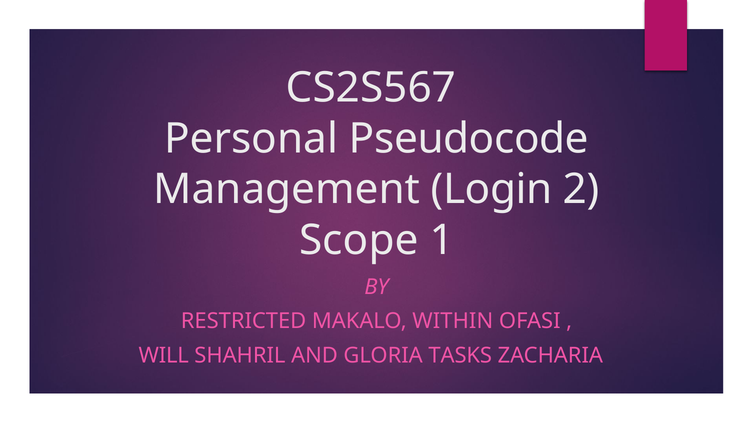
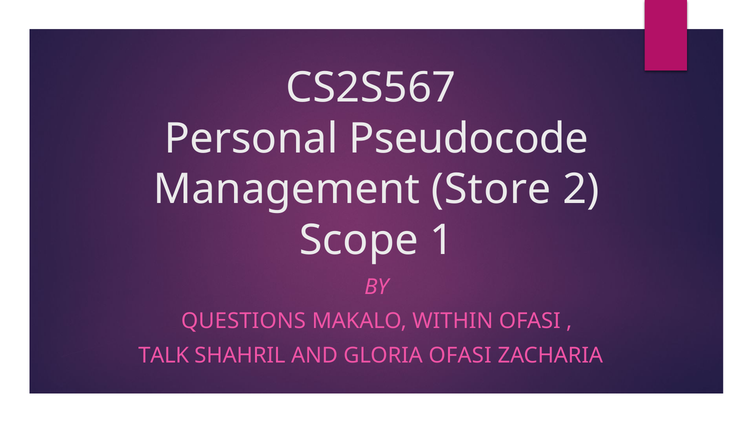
Login: Login -> Store (491, 190)
RESTRICTED: RESTRICTED -> QUESTIONS (243, 322)
WILL: WILL -> TALK (164, 356)
GLORIA TASKS: TASKS -> OFASI (460, 356)
